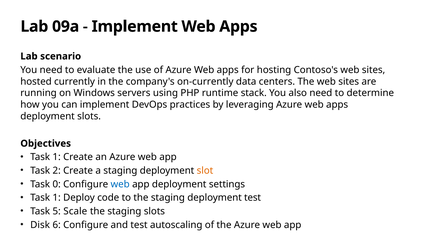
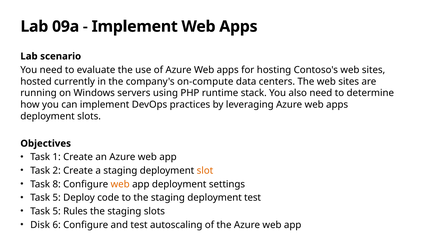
on-currently: on-currently -> on-compute (205, 81)
0: 0 -> 8 (57, 184)
web colour: blue -> orange (120, 184)
1: 1 -> 5 (57, 198)
Scale: Scale -> Rules (75, 211)
